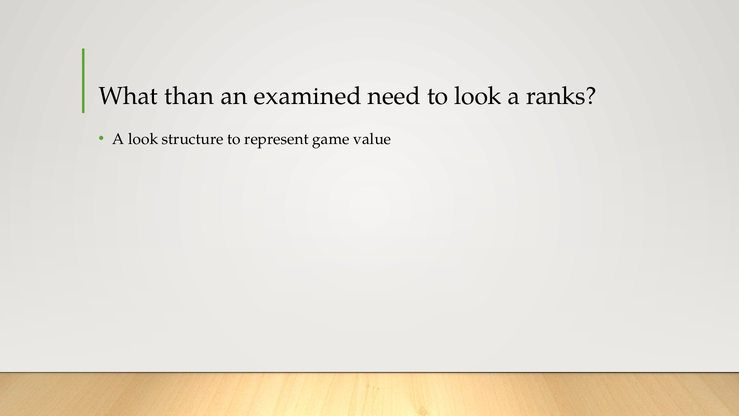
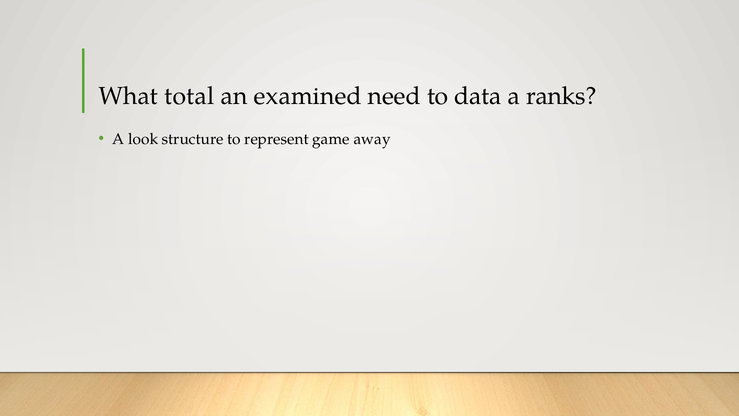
than: than -> total (189, 96)
to look: look -> data (478, 96)
value: value -> away (372, 139)
